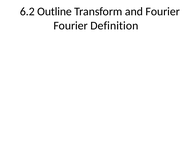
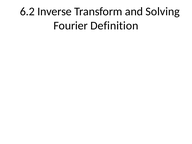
Outline: Outline -> Inverse (55, 12)
and Fourier: Fourier -> Solving (163, 12)
